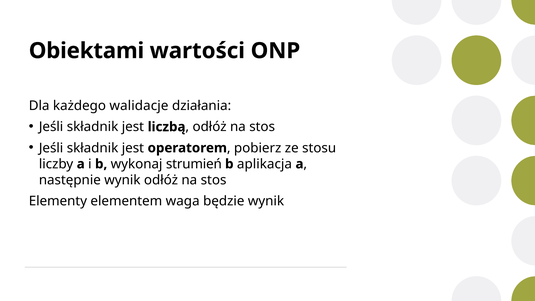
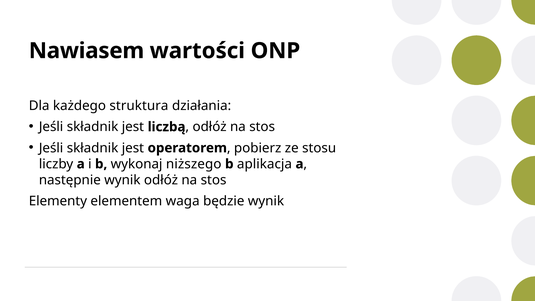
Obiektami: Obiektami -> Nawiasem (86, 51)
walidacje: walidacje -> struktura (139, 106)
strumień: strumień -> niższego (194, 164)
